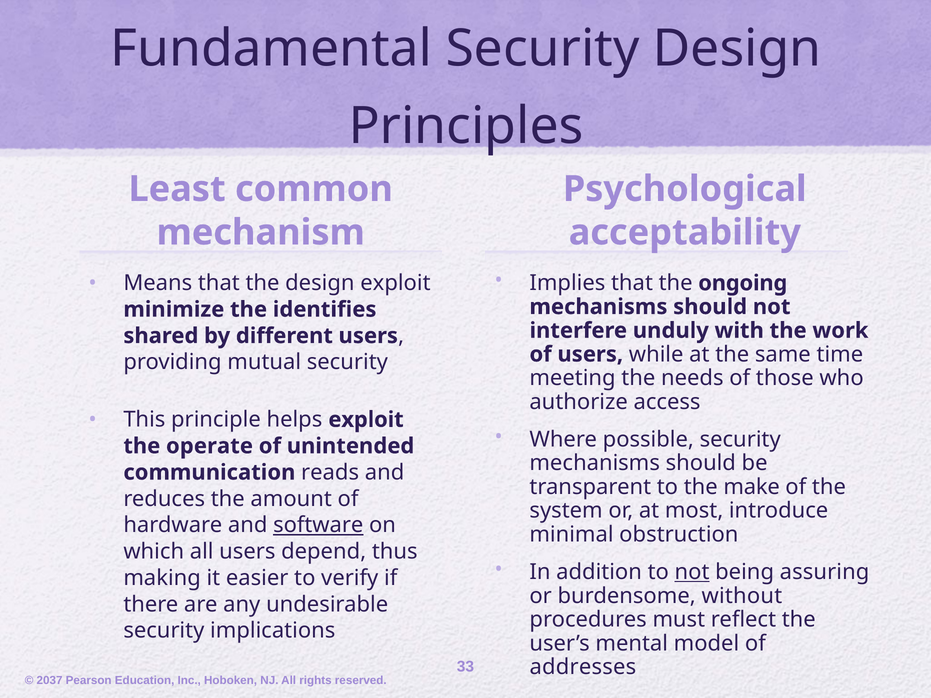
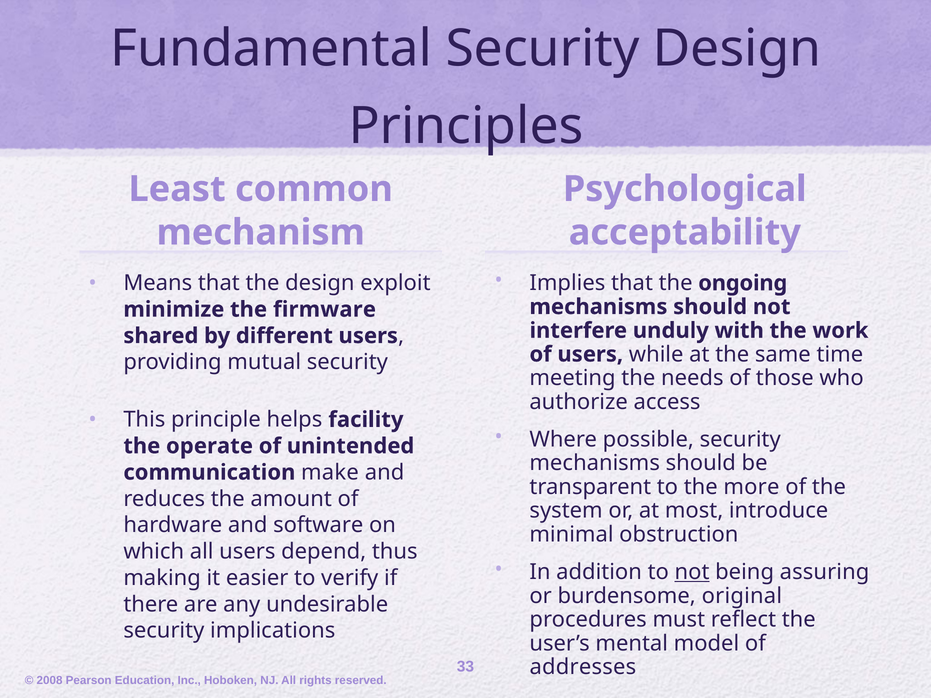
identifies: identifies -> firmware (325, 310)
helps exploit: exploit -> facility (366, 420)
reads: reads -> make (330, 473)
make: make -> more (751, 487)
software underline: present -> none (318, 525)
without: without -> original (742, 596)
2037: 2037 -> 2008 (50, 680)
